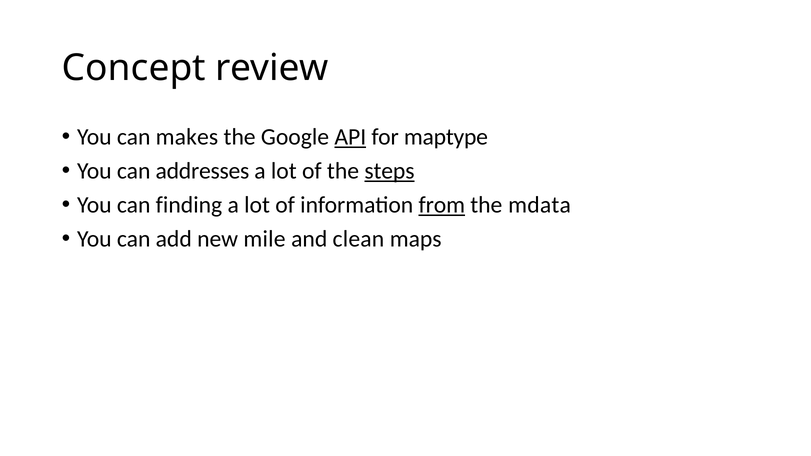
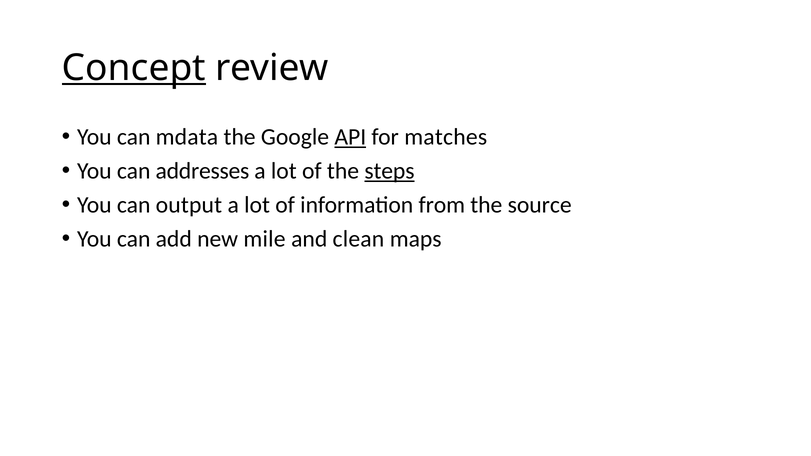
Concept underline: none -> present (134, 68)
makes: makes -> mdata (187, 137)
maptype: maptype -> matches (446, 137)
finding: finding -> output (189, 205)
from underline: present -> none (442, 205)
mdata: mdata -> source (540, 205)
